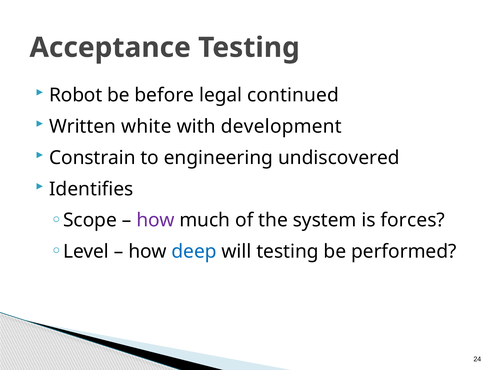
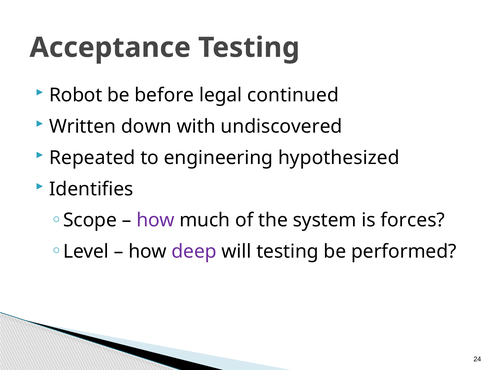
white: white -> down (146, 126)
development: development -> undiscovered (282, 126)
Constrain: Constrain -> Repeated (92, 158)
undiscovered: undiscovered -> hypothesized (339, 158)
deep colour: blue -> purple (194, 251)
